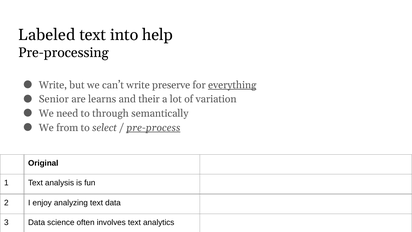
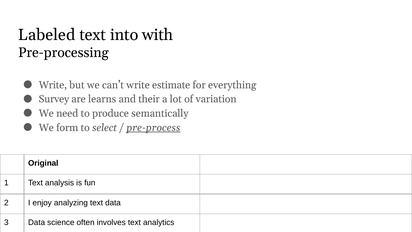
help: help -> with (158, 35)
preserve: preserve -> estimate (171, 85)
everything underline: present -> none (232, 85)
Senior: Senior -> Survey (54, 99)
through: through -> produce (111, 113)
from: from -> form (67, 127)
